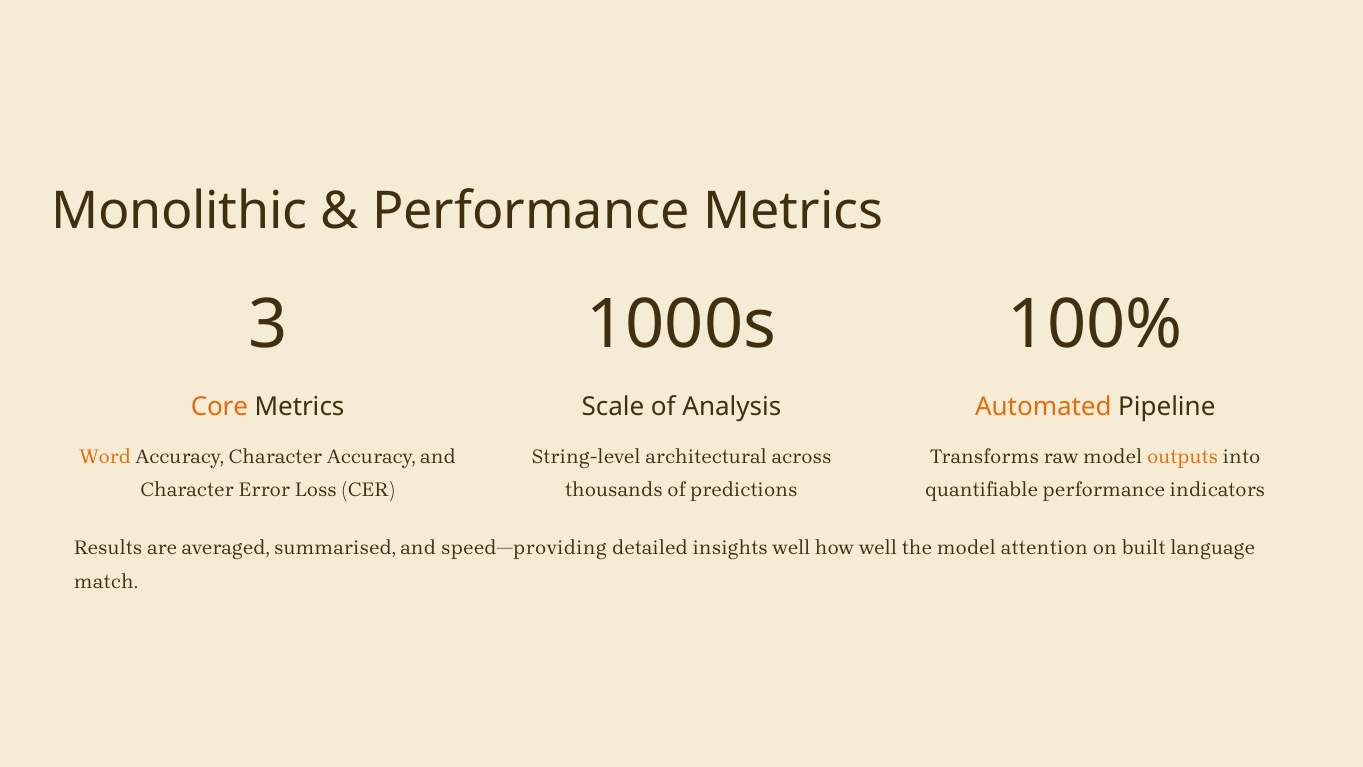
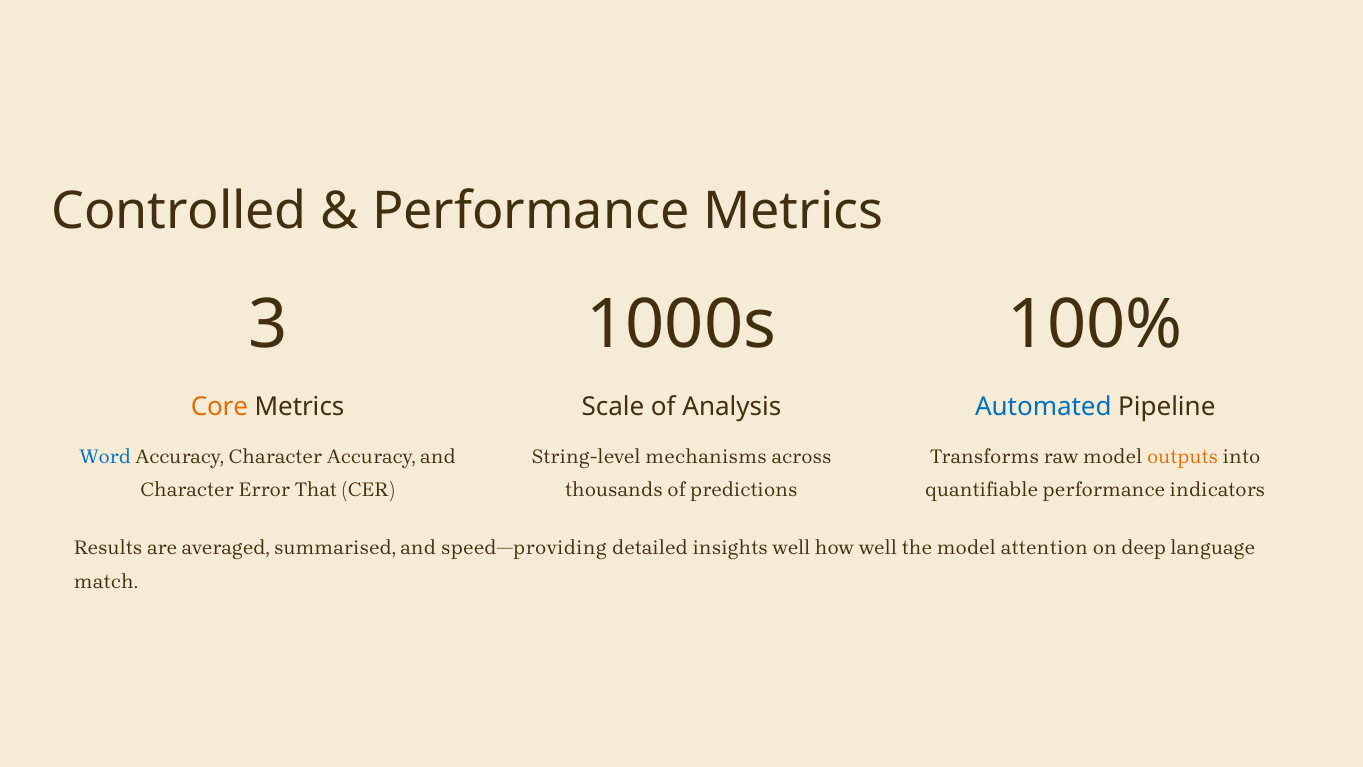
Monolithic: Monolithic -> Controlled (179, 211)
Automated colour: orange -> blue (1043, 407)
Word colour: orange -> blue (105, 457)
architectural: architectural -> mechanisms (706, 457)
Loss: Loss -> That (316, 490)
built: built -> deep (1144, 548)
